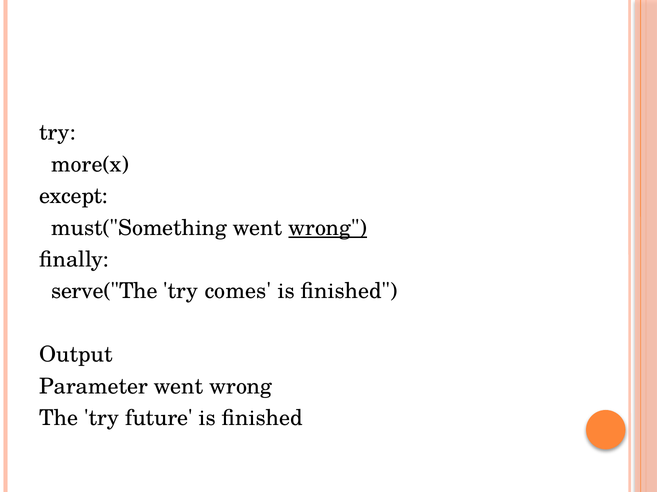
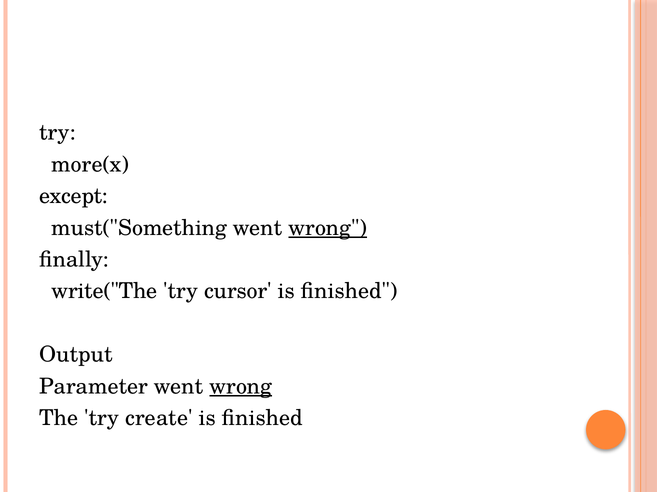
serve("The: serve("The -> write("The (104, 292)
comes: comes -> cursor (238, 292)
wrong underline: none -> present (241, 387)
future: future -> create (159, 419)
